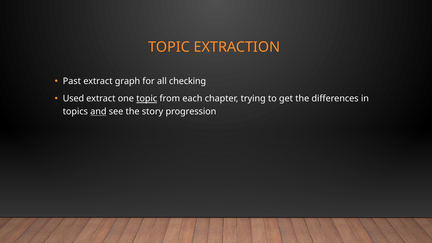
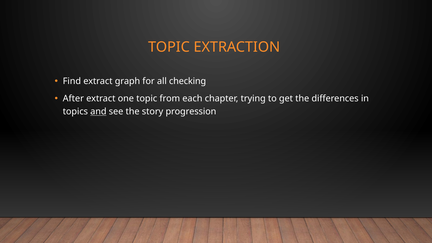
Past: Past -> Find (72, 81)
Used: Used -> After (73, 99)
topic underline: present -> none (147, 99)
